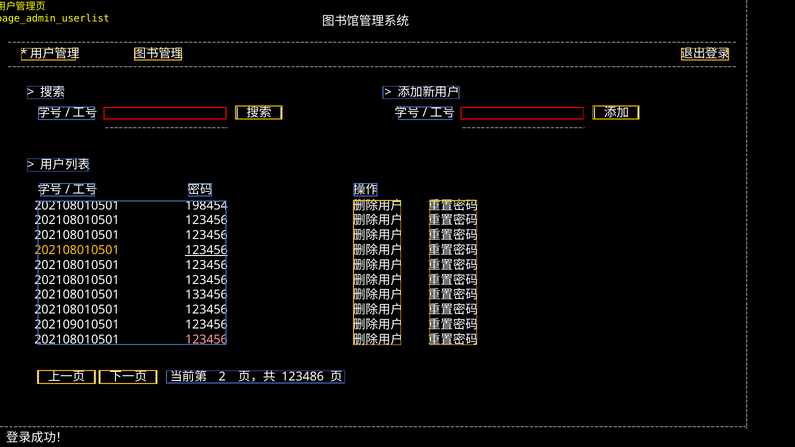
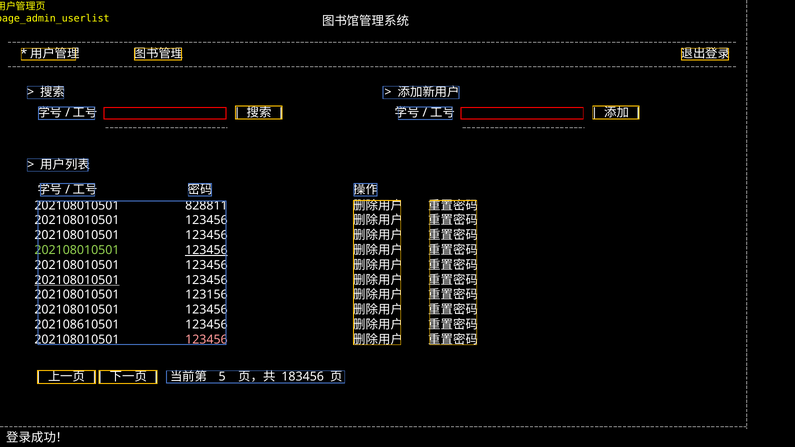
198454: 198454 -> 828811 (206, 206)
202108010501 colour: yellow -> light green (77, 250)
202108010501 underline: none -> present (77, 280)
133456: 133456 -> 123156 (206, 295)
202109010501: 202109010501 -> 202108610501 (77, 325)
2: 2 -> 5 (222, 377)
123486: 123486 -> 183456 (303, 377)
